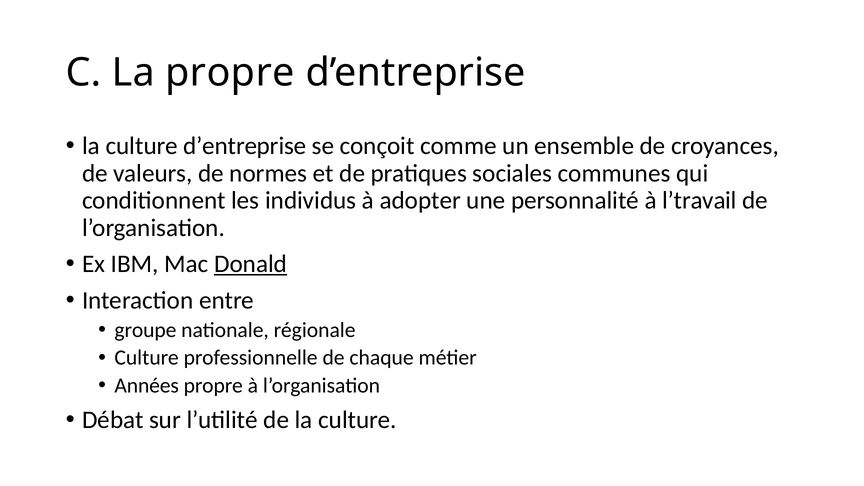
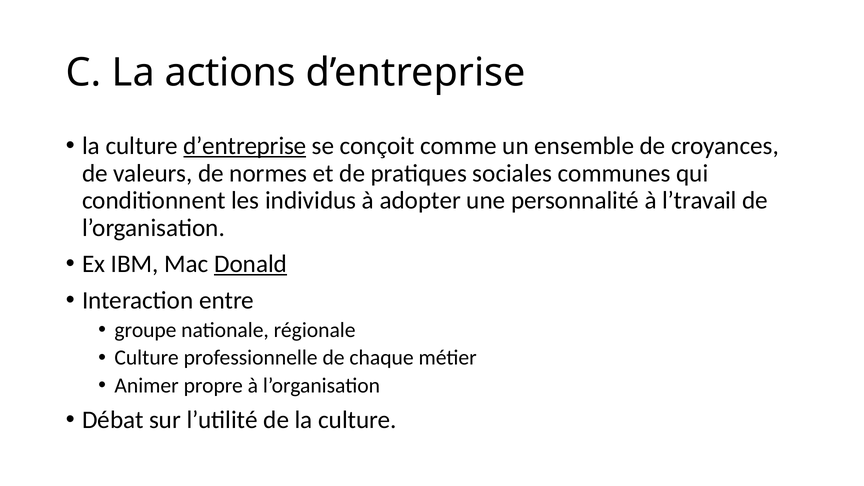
La propre: propre -> actions (230, 73)
d’entreprise underline: none -> present (245, 146)
Années: Années -> Animer (147, 386)
